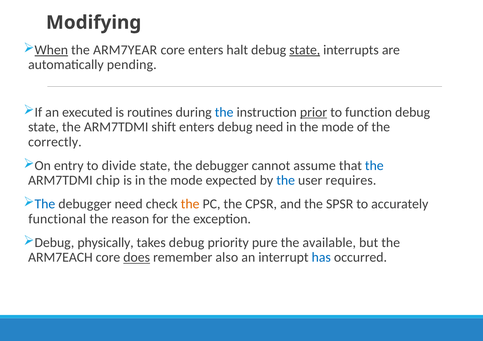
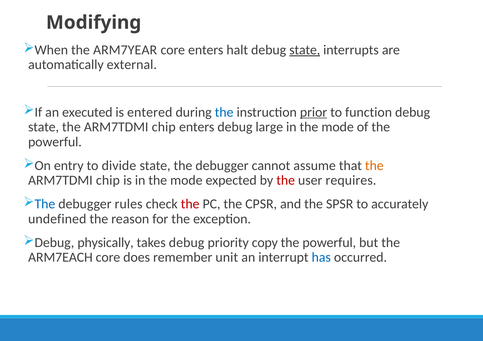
When underline: present -> none (51, 50)
pending: pending -> external (132, 65)
routines: routines -> entered (150, 112)
state the ARM7TDMI shift: shift -> chip (164, 127)
debug need: need -> large (269, 127)
correctly: correctly -> powerful (55, 142)
the colour: blue -> orange (374, 166)
the colour: blue -> red (286, 181)
debugger need: need -> rules (129, 204)
the colour: orange -> red (190, 204)
functional: functional -> undefined (57, 219)
pure: pure -> copy (265, 243)
available: available -> powerful (329, 243)
does underline: present -> none (137, 258)
also: also -> unit (227, 258)
